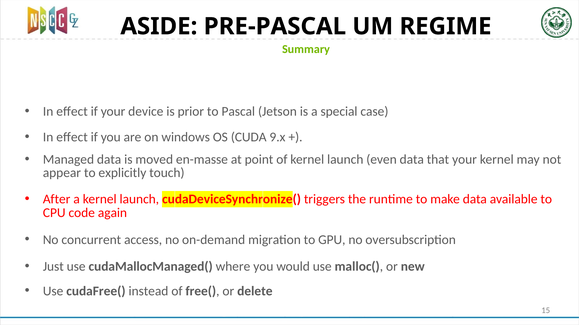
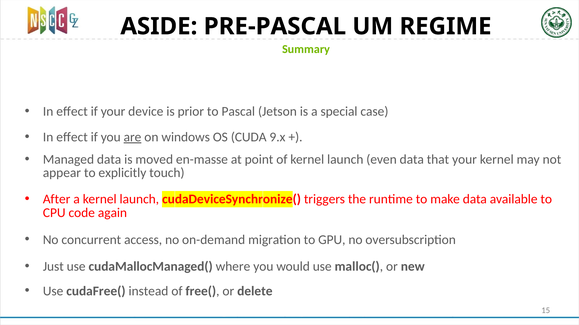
are underline: none -> present (132, 137)
